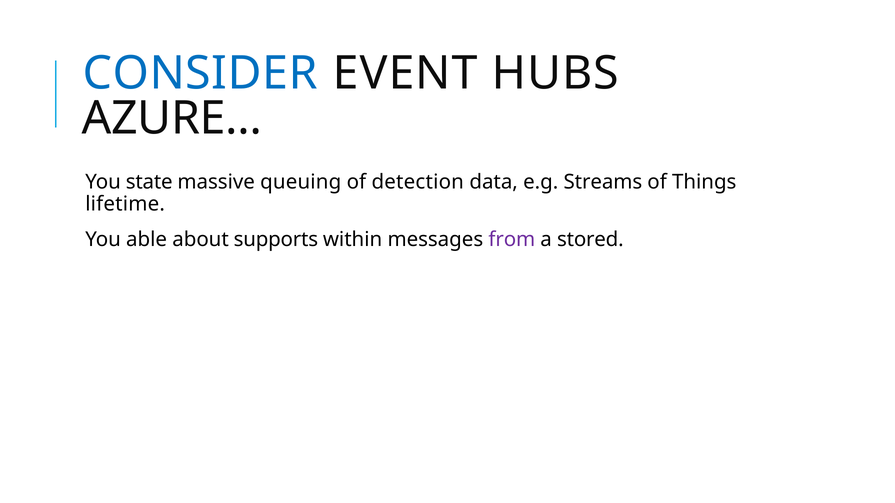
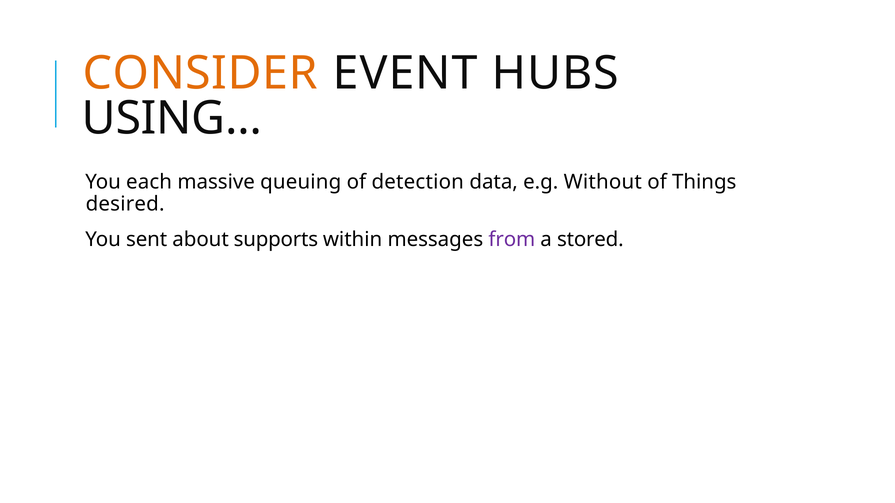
CONSIDER colour: blue -> orange (200, 74)
AZURE…: AZURE… -> USING… (172, 118)
state: state -> each (149, 182)
Streams: Streams -> Without (603, 182)
lifetime: lifetime -> desired (125, 204)
able: able -> sent (147, 239)
